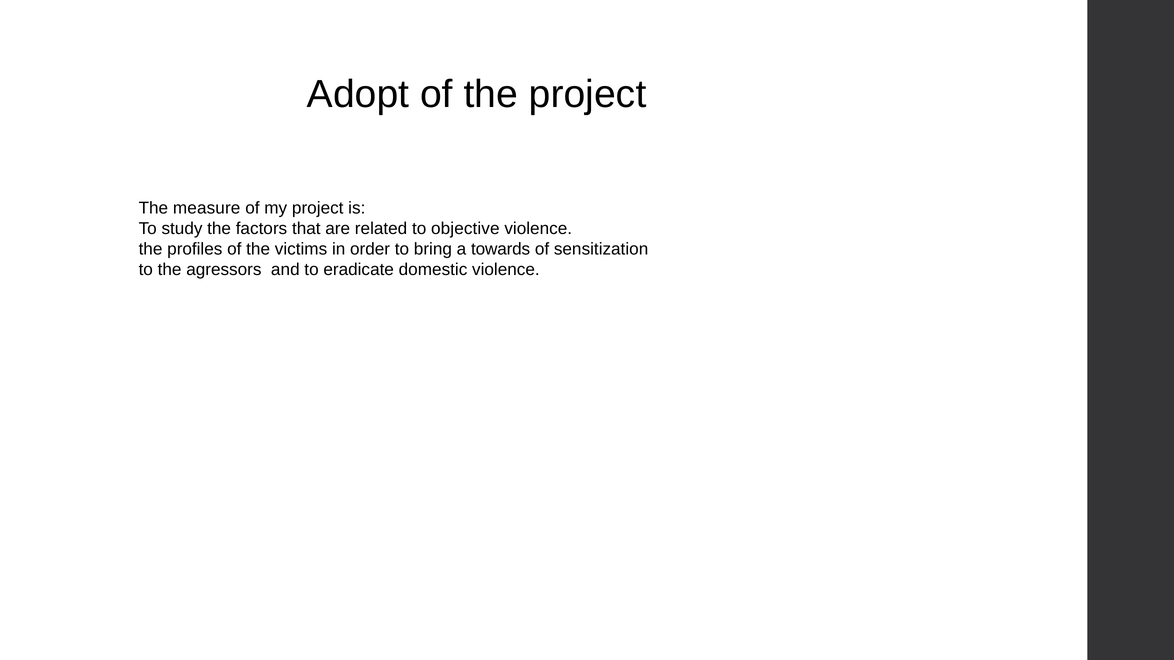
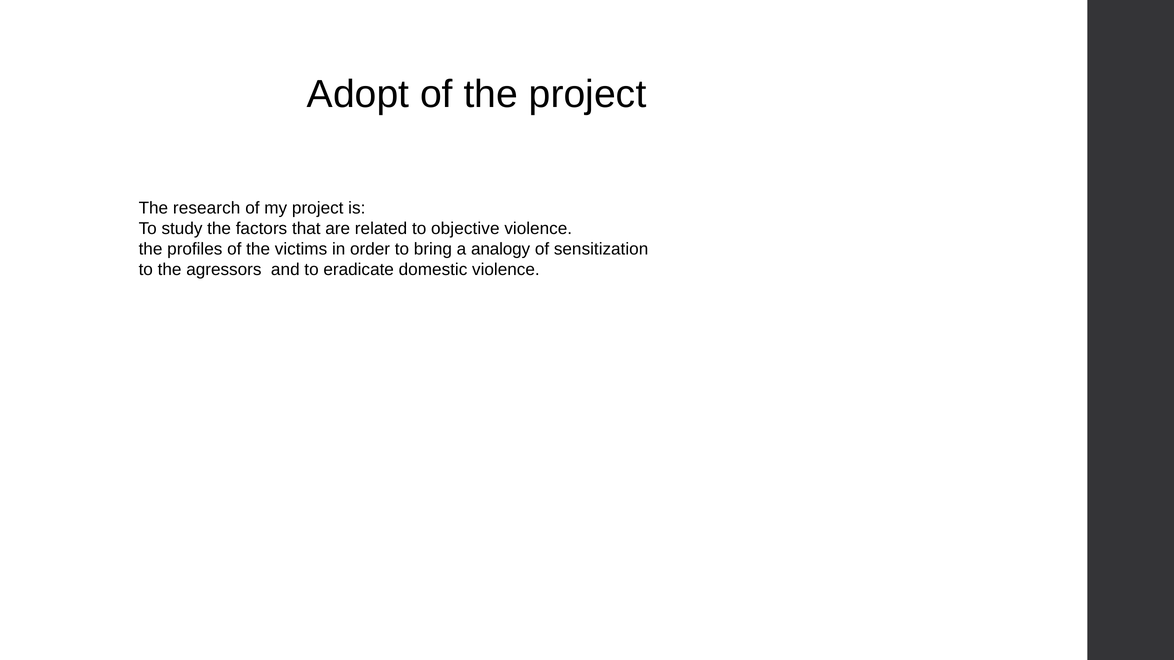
measure: measure -> research (207, 208)
towards: towards -> analogy (501, 249)
